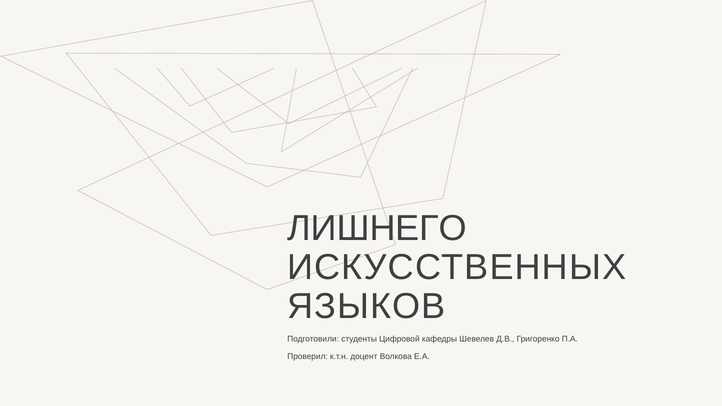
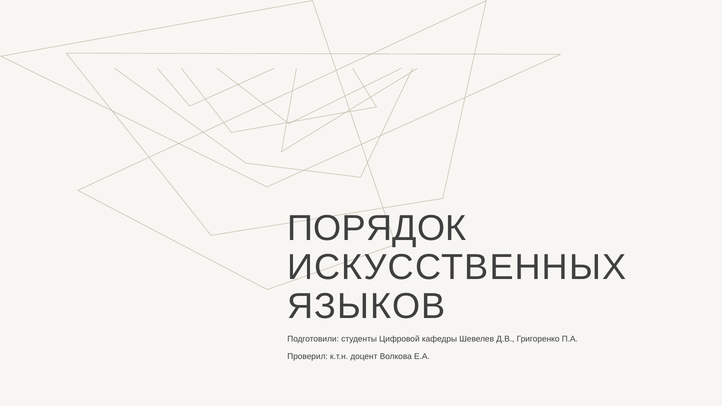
ЛИШНЕГО: ЛИШНЕГО -> ПОРЯДОК (377, 229)
